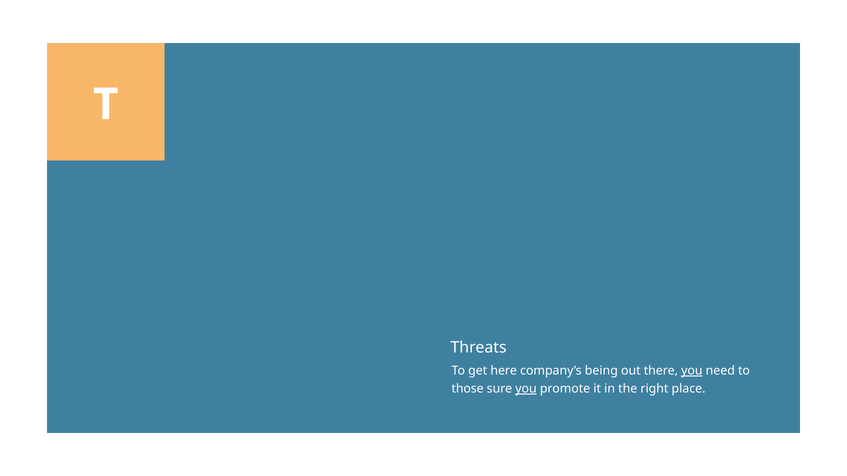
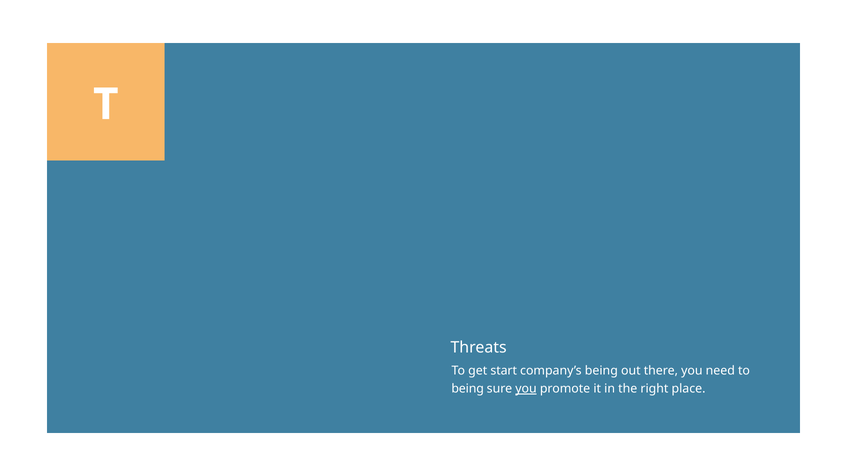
here: here -> start (504, 371)
you underline: present -> none (692, 371)
those: those -> being (468, 389)
